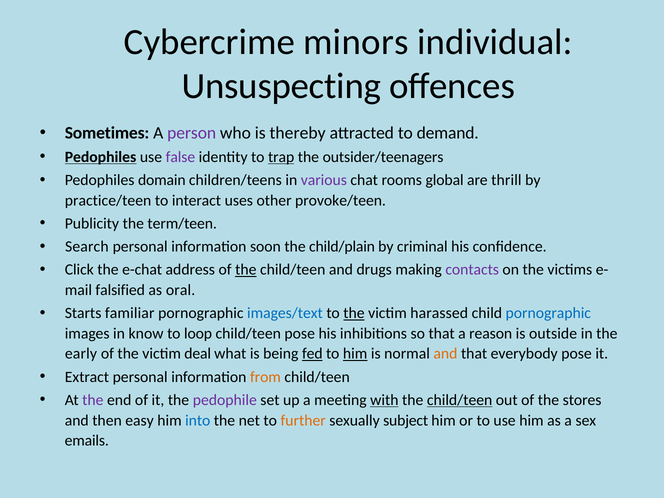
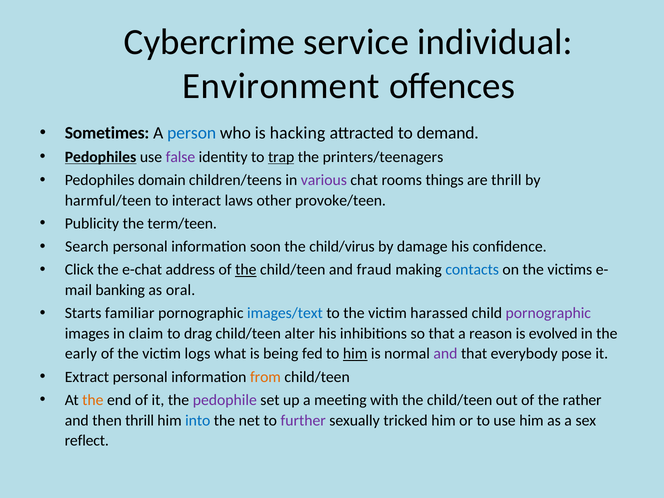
minors: minors -> service (356, 42)
Unsuspecting: Unsuspecting -> Environment (281, 86)
person colour: purple -> blue (192, 133)
thereby: thereby -> hacking (298, 133)
outsider/teenagers: outsider/teenagers -> printers/teenagers (383, 157)
global: global -> things (445, 180)
practice/teen: practice/teen -> harmful/teen (108, 200)
uses: uses -> laws (239, 200)
child/plain: child/plain -> child/virus (342, 247)
criminal: criminal -> damage (422, 247)
drugs: drugs -> fraud (374, 270)
contacts colour: purple -> blue (472, 270)
falsified: falsified -> banking (120, 290)
the underline: present -> none (354, 313)
pornographic colour: blue -> purple (548, 313)
know: know -> claim (146, 333)
loop: loop -> drag (198, 333)
child/teen pose: pose -> alter (300, 333)
outside: outside -> evolved (553, 333)
deal: deal -> logs (197, 354)
fed underline: present -> none (312, 354)
and colour: orange -> purple (445, 354)
the colour: purple -> orange (93, 400)
with underline: present -> none (384, 400)
child/teen underline: present -> none (460, 400)
stores: stores -> rather (582, 400)
then easy: easy -> thrill (140, 420)
further colour: orange -> purple (303, 420)
subject: subject -> tricked (406, 420)
emails: emails -> reflect (87, 441)
